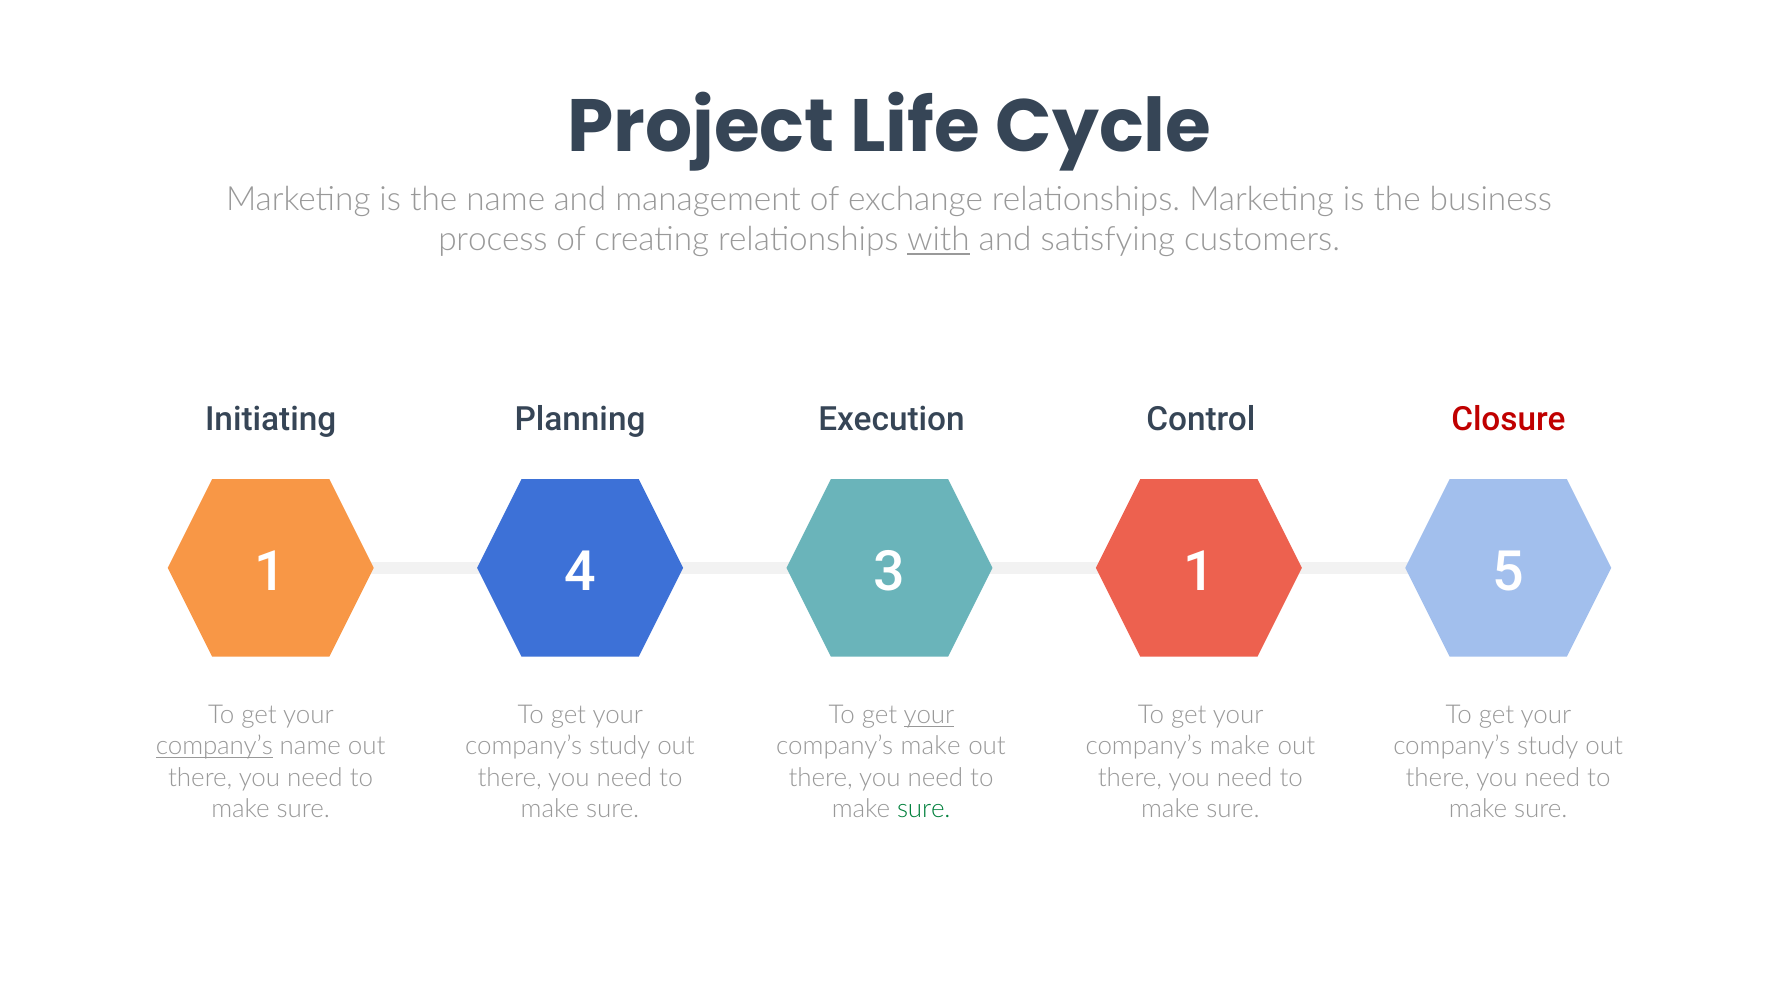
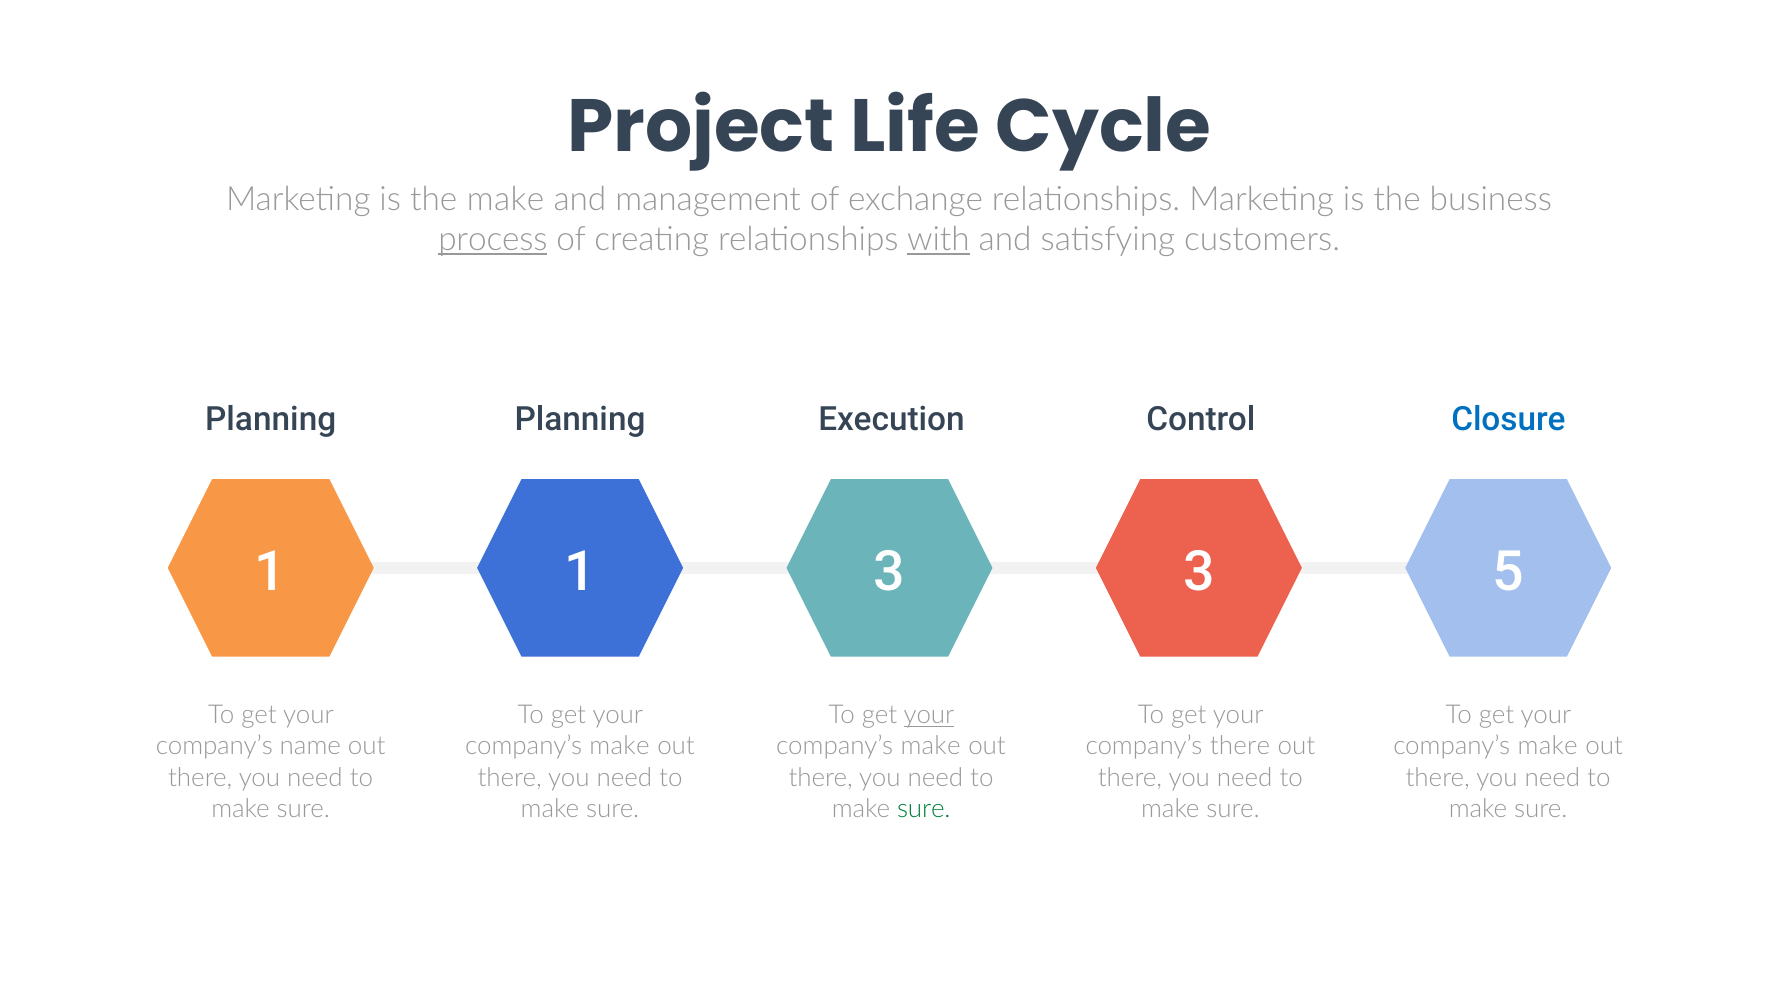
the name: name -> make (506, 200)
process underline: none -> present (493, 240)
Initiating: Initiating -> Planning (271, 420)
Closure colour: red -> blue (1508, 420)
1 4: 4 -> 1 (580, 572)
3 1: 1 -> 3 (1199, 572)
company’s underline: present -> none (214, 746)
study: study -> make (620, 746)
make: make -> there (1240, 746)
study: study -> make (1548, 746)
